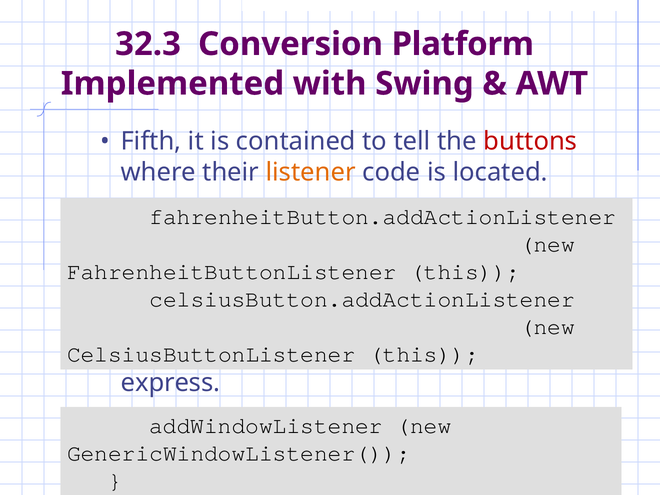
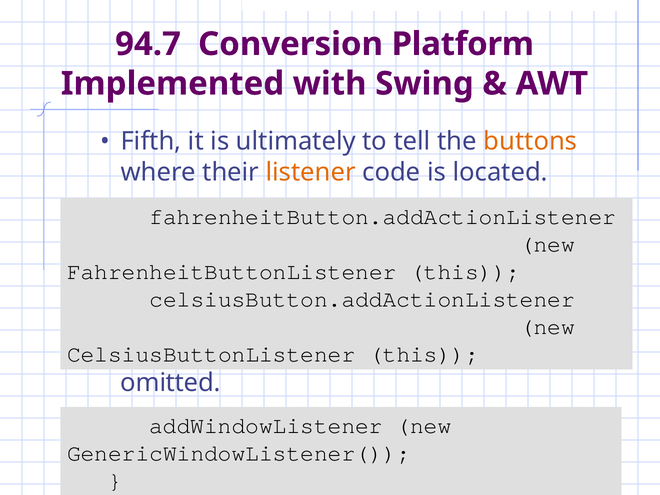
32.3: 32.3 -> 94.7 (148, 44)
contained: contained -> ultimately (296, 142)
buttons colour: red -> orange (530, 142)
express: express -> omitted (171, 383)
